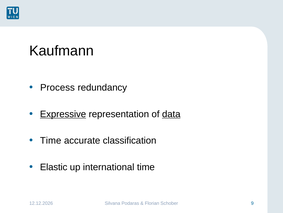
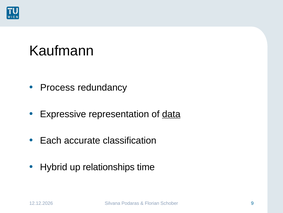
Expressive underline: present -> none (63, 114)
Time: Time -> Each (51, 140)
Elastic: Elastic -> Hybrid (54, 167)
international: international -> relationships (109, 167)
